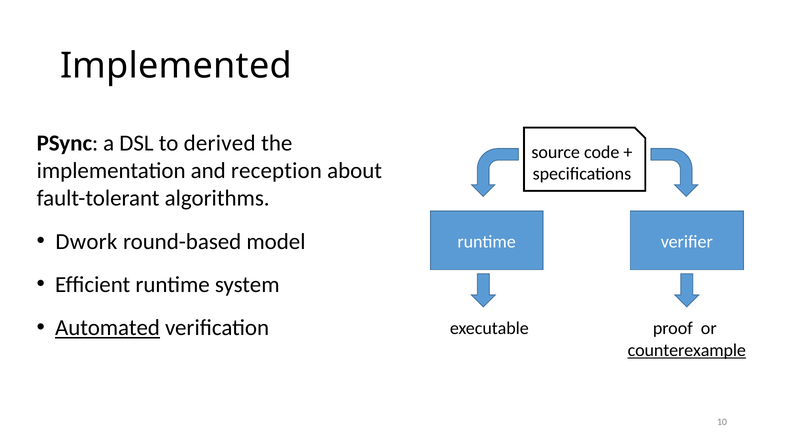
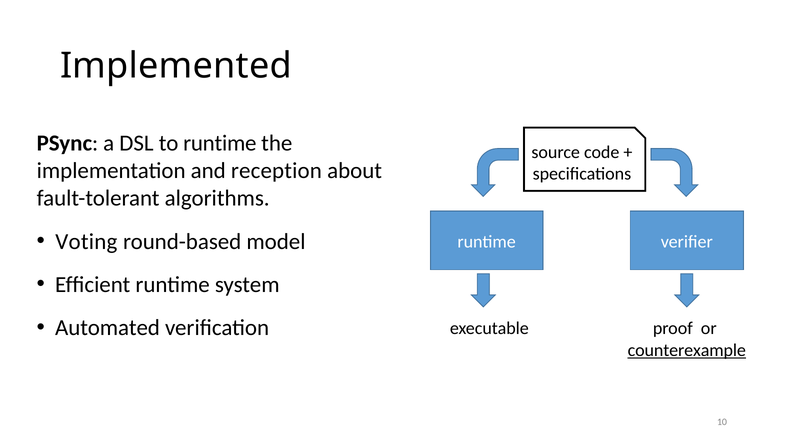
to derived: derived -> runtime (220, 143)
Dwork: Dwork -> Voting (86, 242)
Automated underline: present -> none (108, 328)
